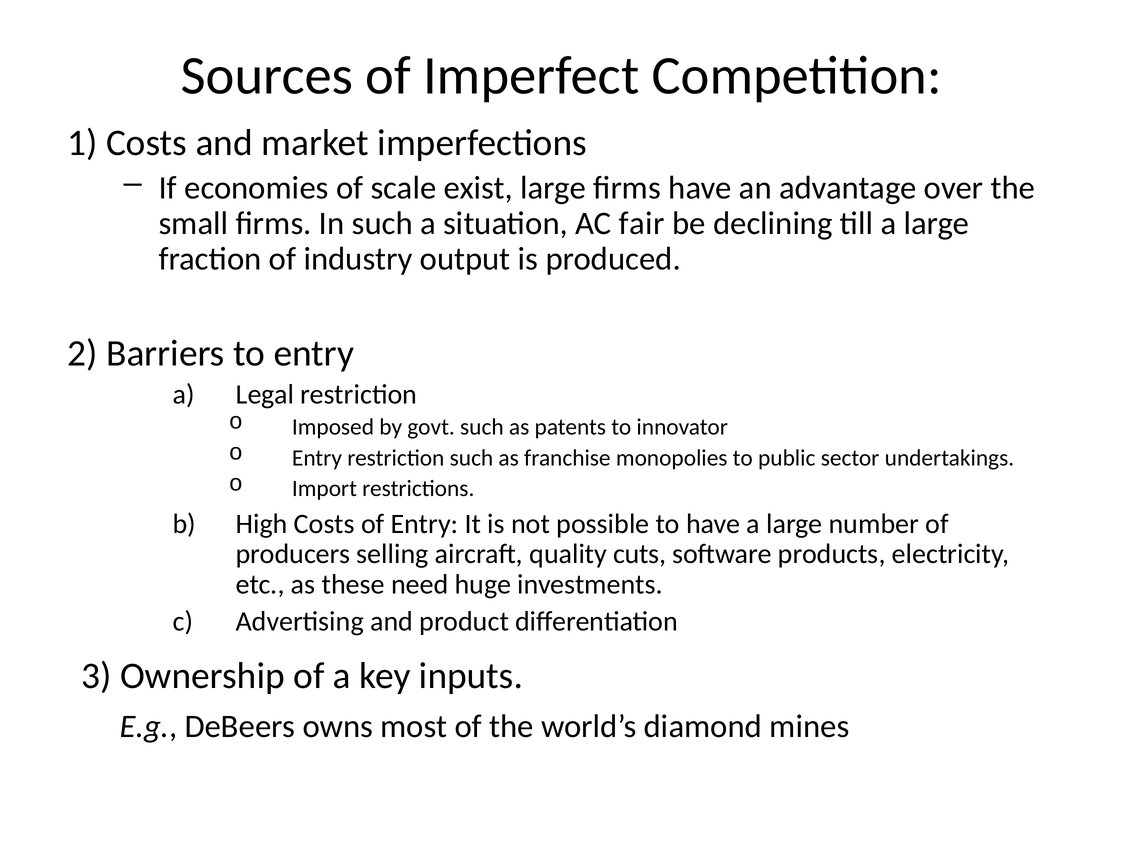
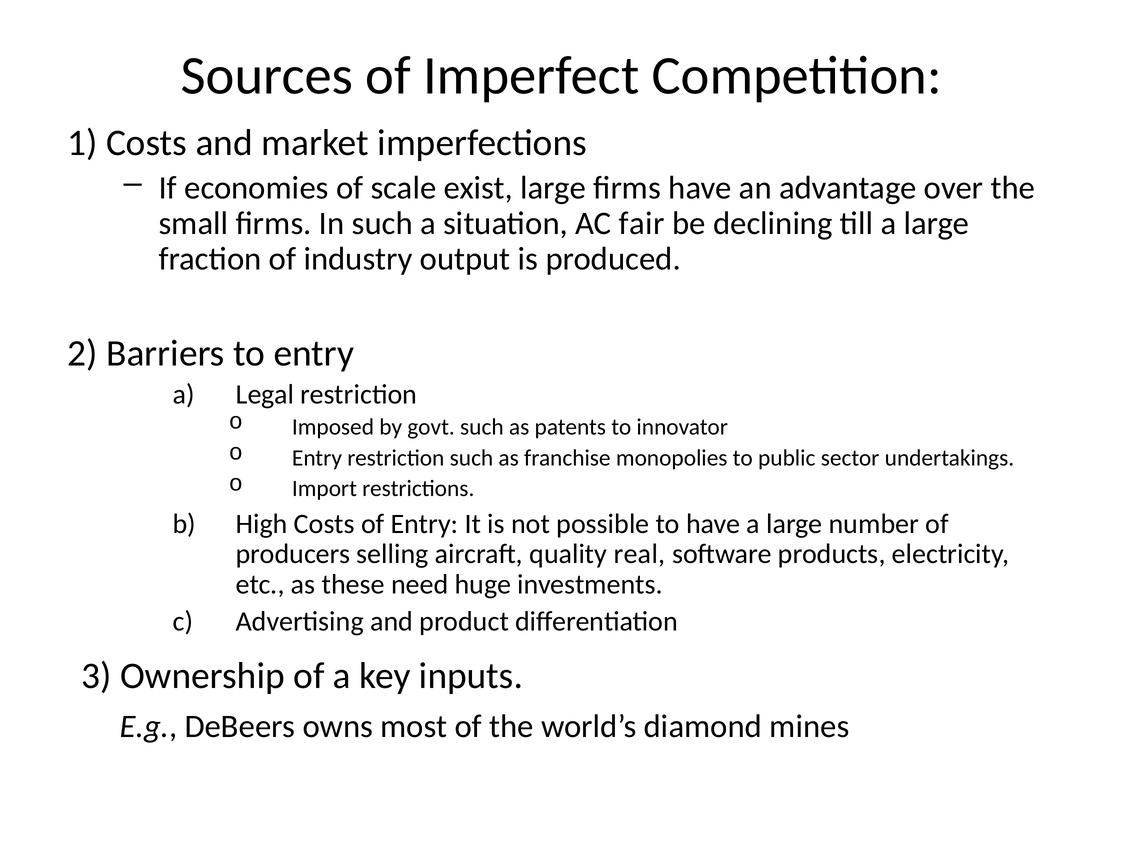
cuts: cuts -> real (639, 554)
